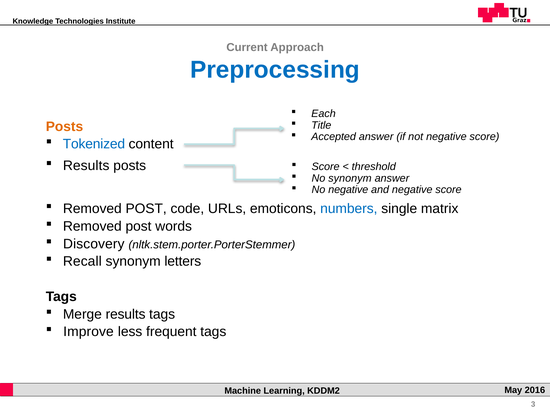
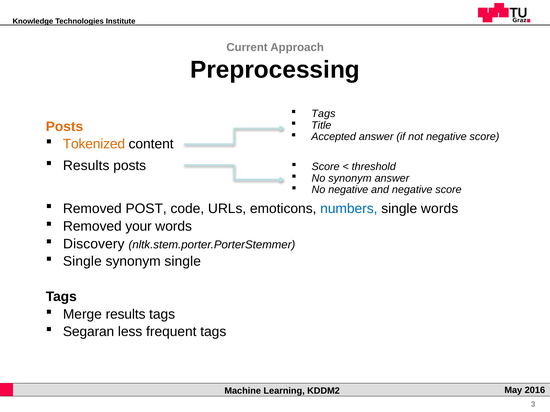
Preprocessing colour: blue -> black (275, 70)
Each: Each -> Tags (323, 114)
Tokenized colour: blue -> orange (94, 144)
single matrix: matrix -> words (440, 209)
post: post -> your (139, 227)
Recall: Recall -> Single (82, 262)
synonym letters: letters -> single (183, 262)
Improve: Improve -> Segaran (89, 332)
